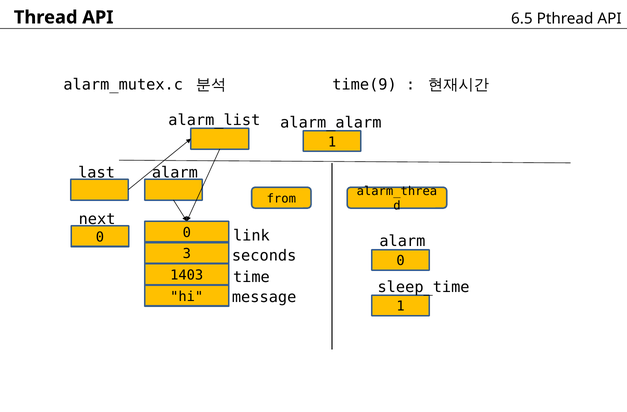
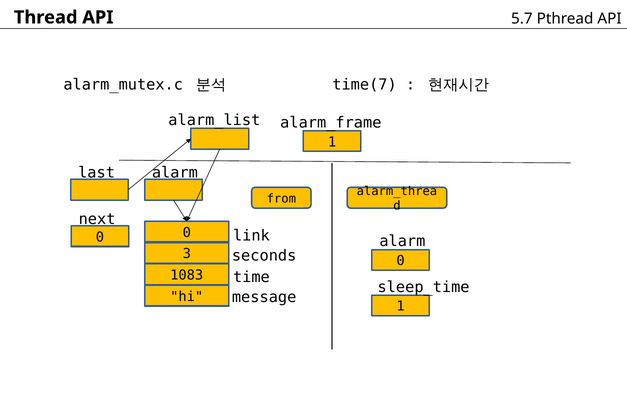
6.5: 6.5 -> 5.7 (522, 19)
time(9: time(9 -> time(7 (365, 85)
alarm_alarm: alarm_alarm -> alarm_frame (331, 122)
1403: 1403 -> 1083 (187, 275)
